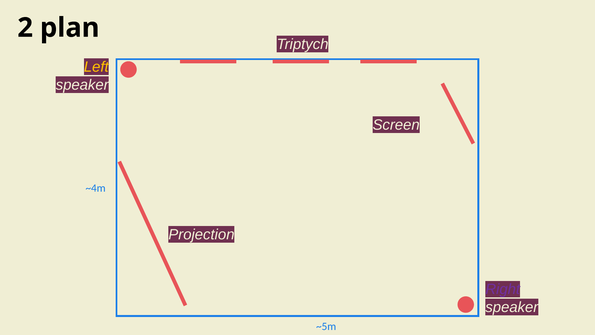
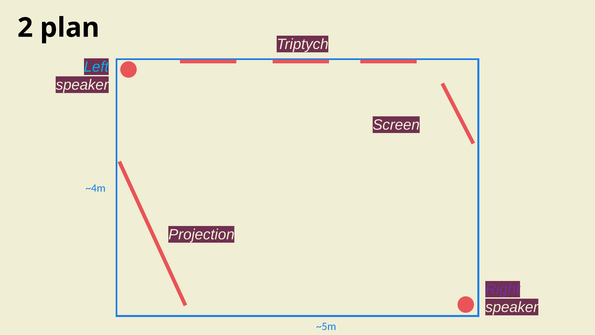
Left colour: yellow -> light blue (96, 67)
